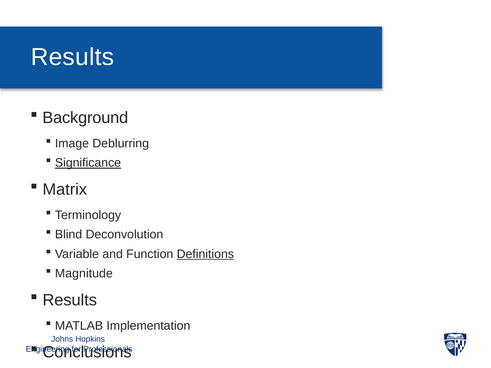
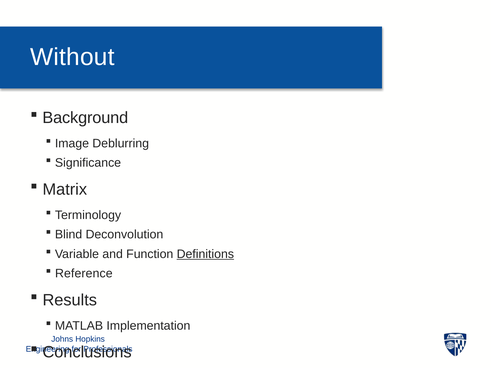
Results: Results -> Without (72, 57)
Significance underline: present -> none (88, 163)
Magnitude: Magnitude -> Reference (84, 274)
